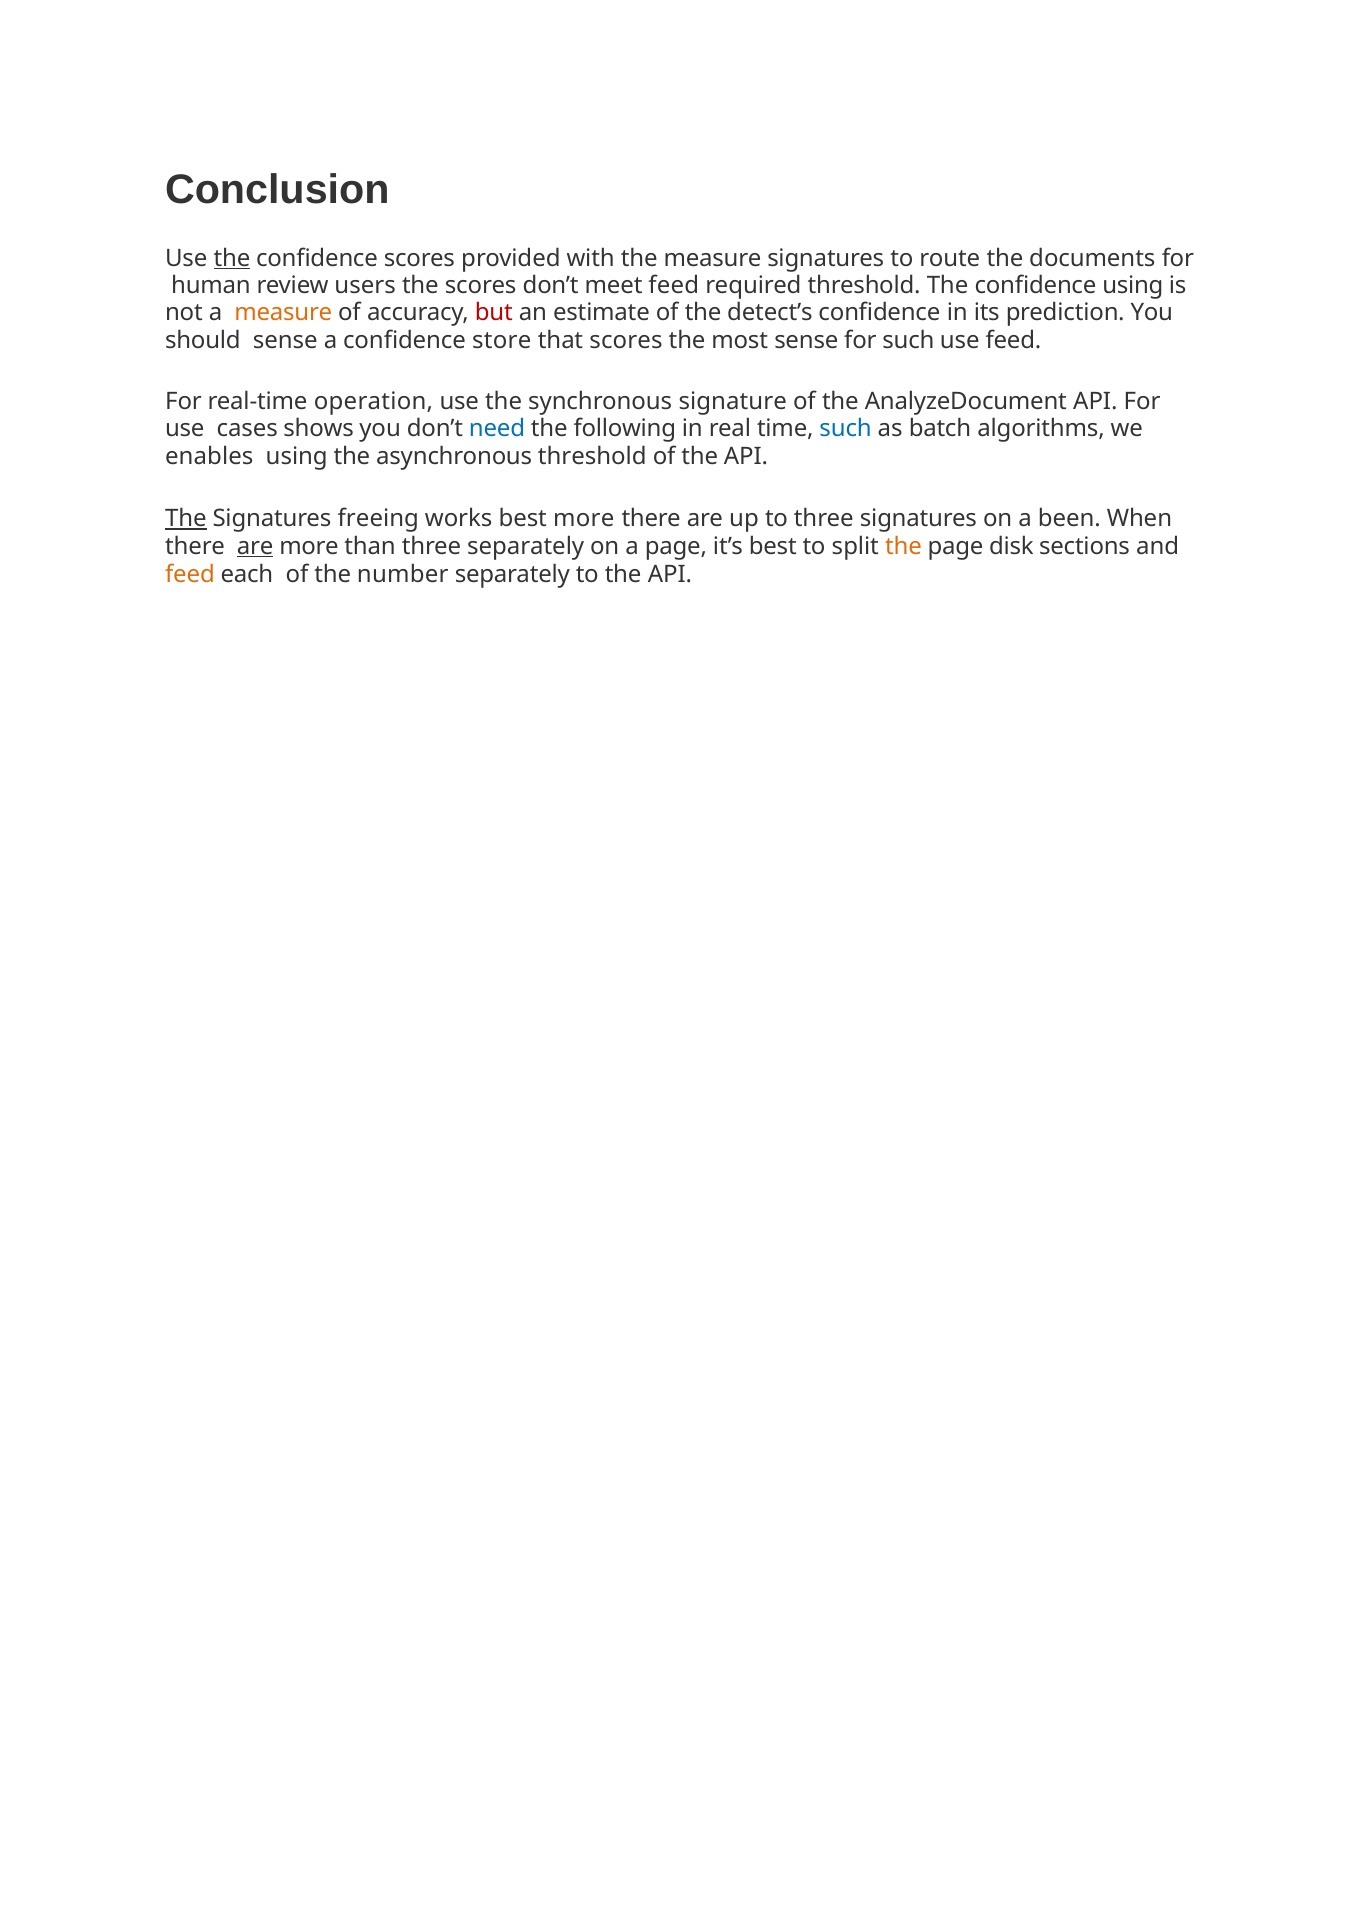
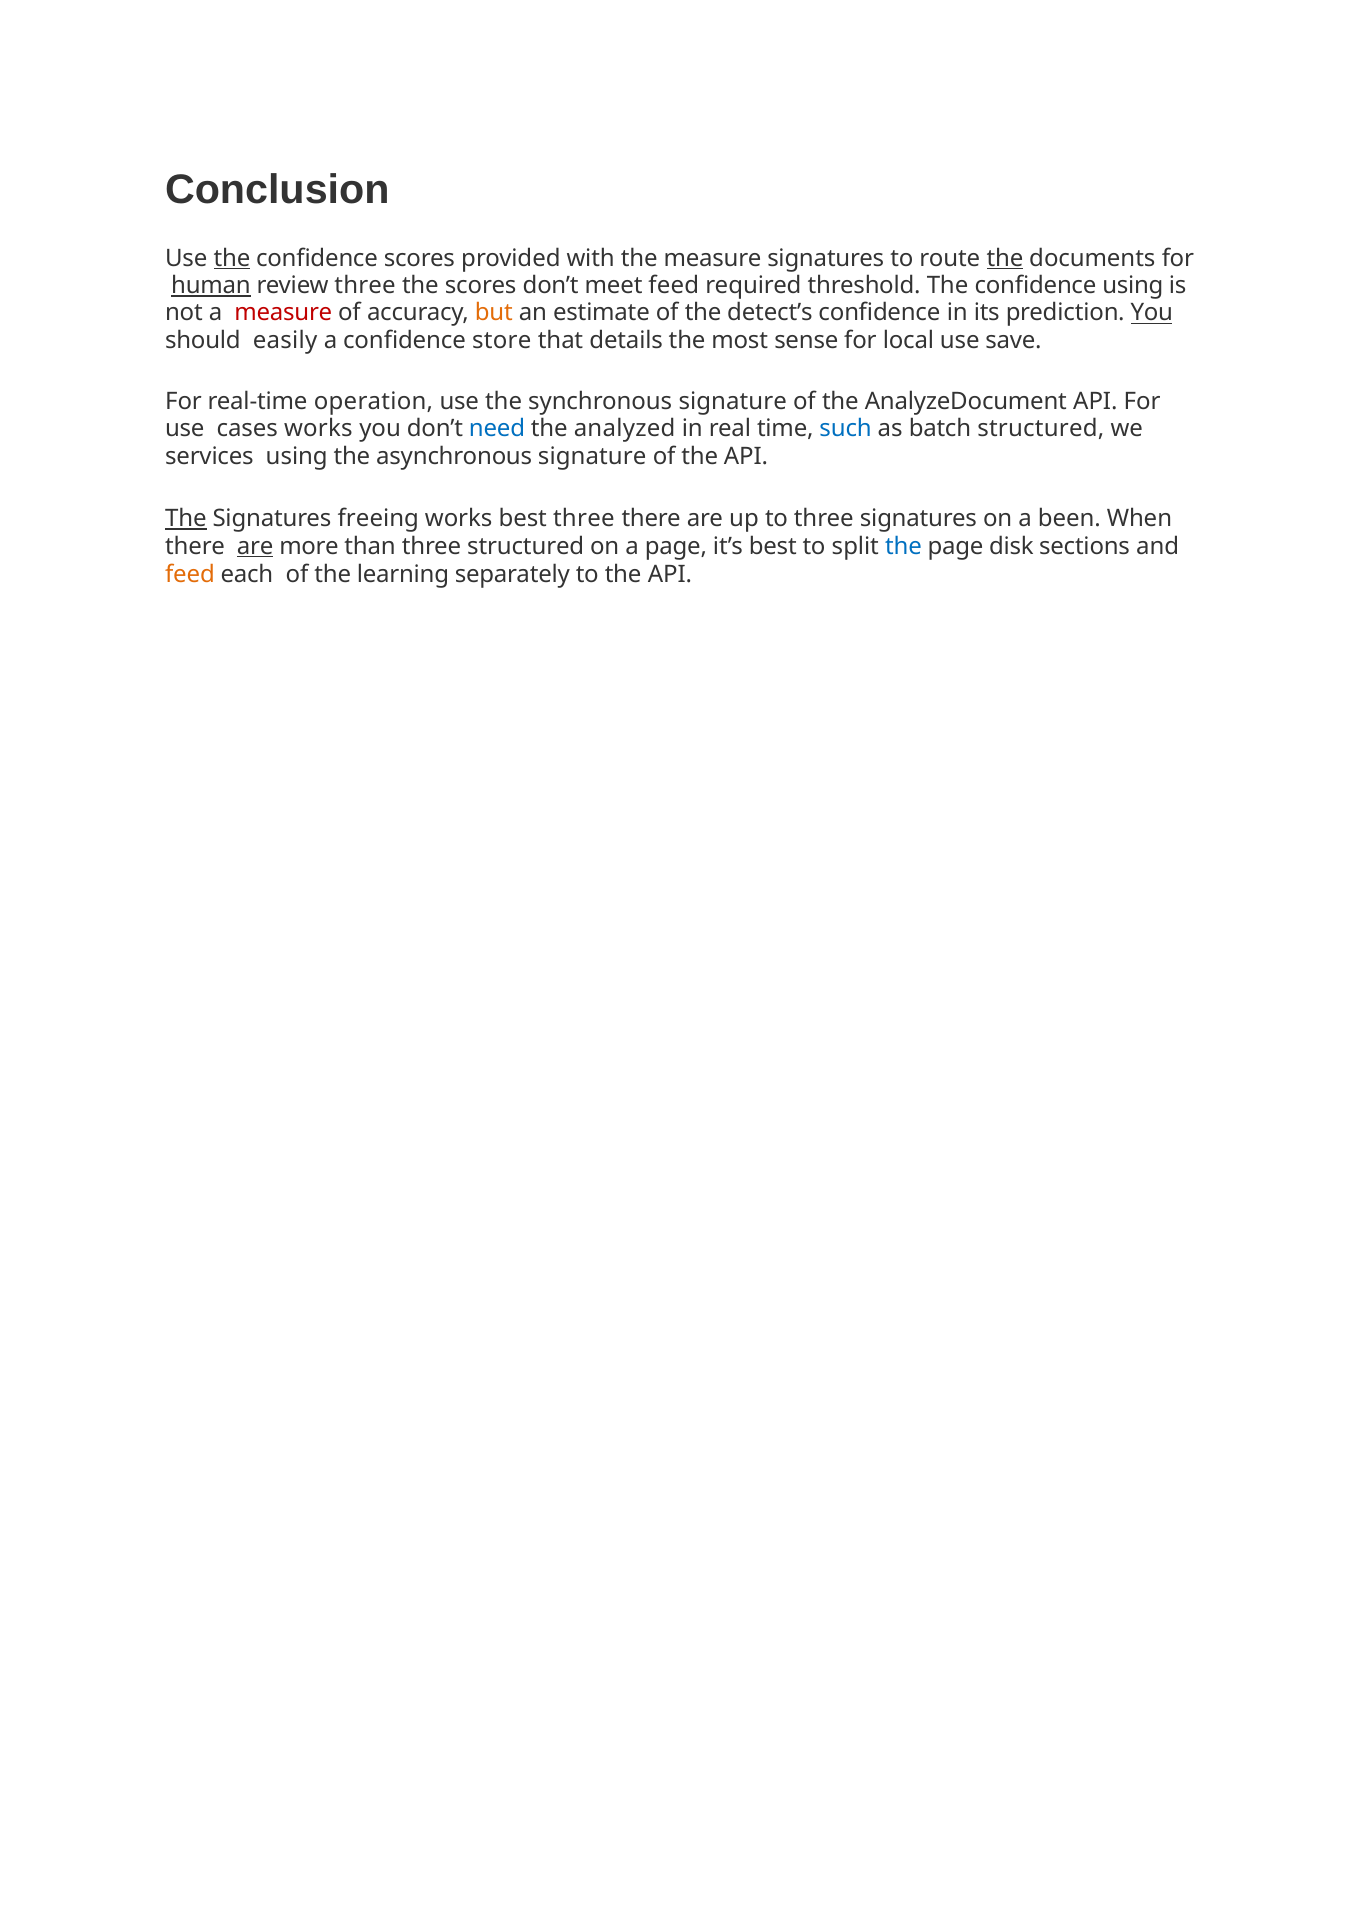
the underline: none -> present (1005, 258)
human underline: none -> present (211, 286)
review users: users -> three (365, 286)
measure colour: orange -> red (283, 313)
but colour: red -> orange (494, 313)
You underline: none -> present (1152, 313)
should sense: sense -> easily (285, 340)
that scores: scores -> details (626, 340)
for such: such -> local (908, 340)
use feed: feed -> save (1013, 340)
cases shows: shows -> works (318, 429)
following: following -> analyzed (625, 429)
batch algorithms: algorithms -> structured (1041, 429)
enables: enables -> services (209, 456)
asynchronous threshold: threshold -> signature (592, 456)
best more: more -> three (584, 519)
three separately: separately -> structured (526, 546)
the colour: orange -> blue (903, 546)
number: number -> learning (403, 574)
